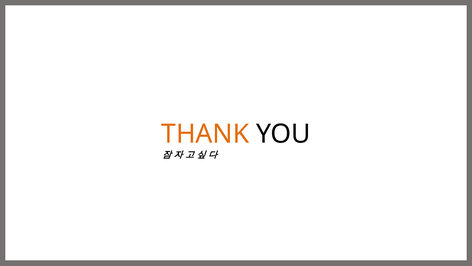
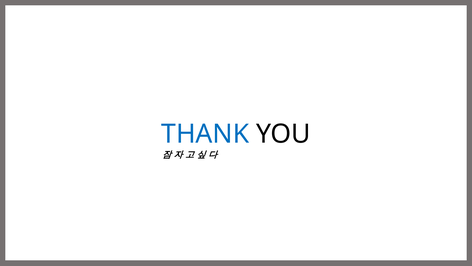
THANK colour: orange -> blue (205, 134)
